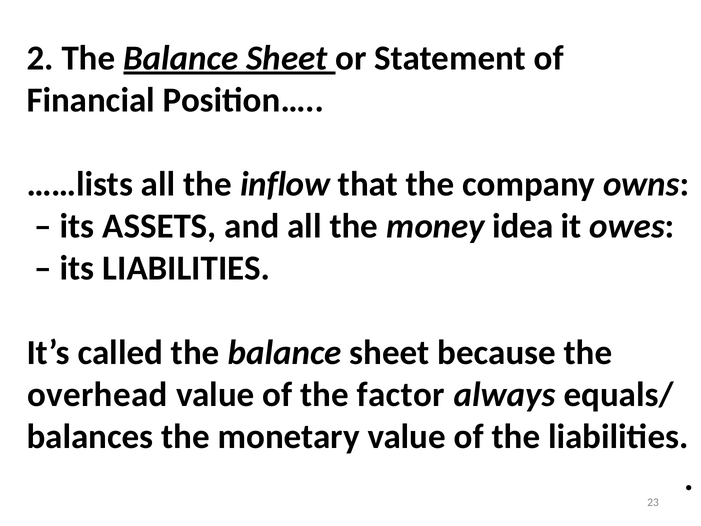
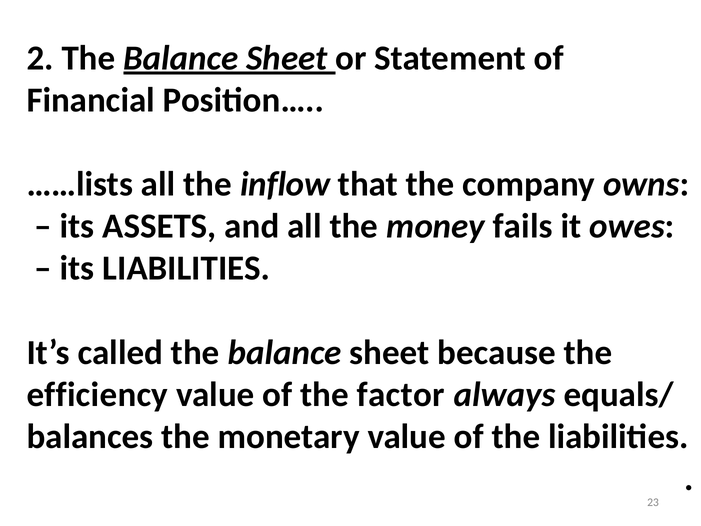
idea: idea -> fails (523, 226)
overhead: overhead -> efficiency (97, 394)
